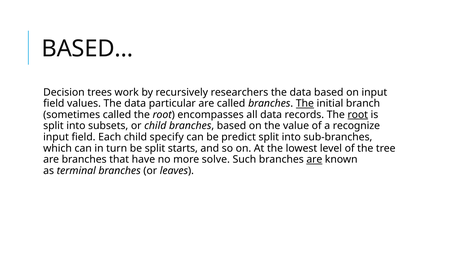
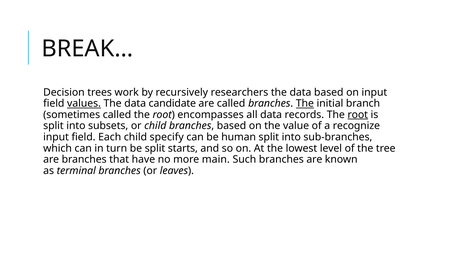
BASED…: BASED… -> BREAK… (87, 49)
values underline: none -> present (84, 104)
particular: particular -> candidate (172, 104)
predict: predict -> human (239, 137)
solve: solve -> main (216, 160)
are underline: present -> none (314, 160)
